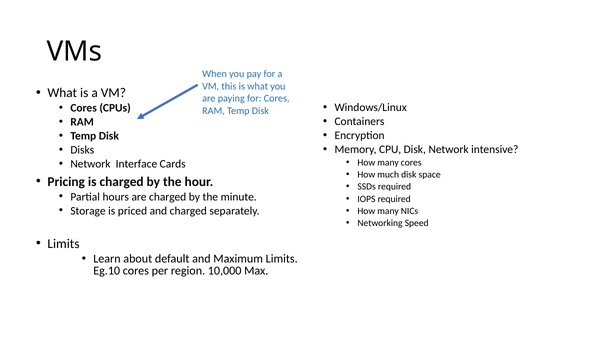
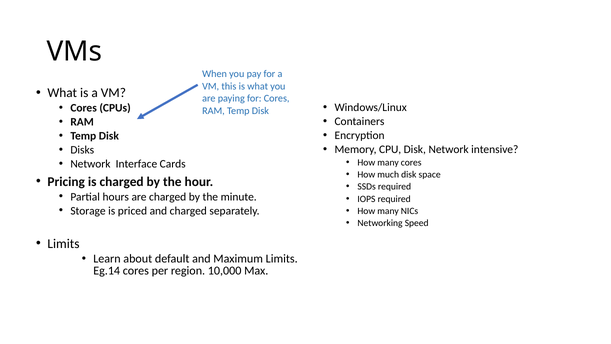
Eg.10: Eg.10 -> Eg.14 (107, 271)
